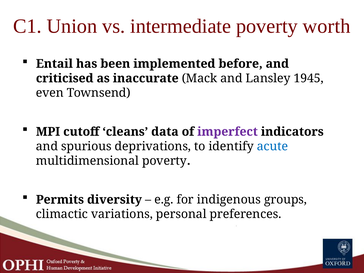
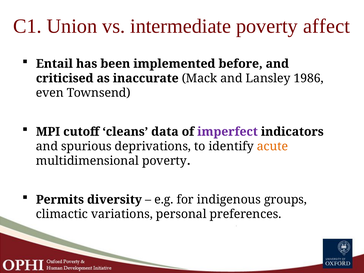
worth: worth -> affect (327, 26)
1945: 1945 -> 1986 (309, 78)
acute colour: blue -> orange (273, 146)
